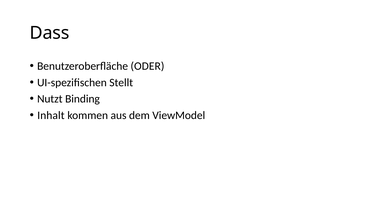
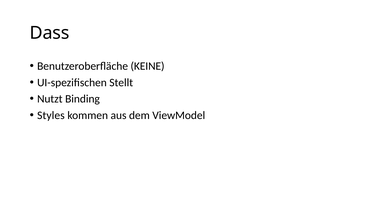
ODER: ODER -> KEINE (148, 66)
Inhalt: Inhalt -> Styles (51, 115)
